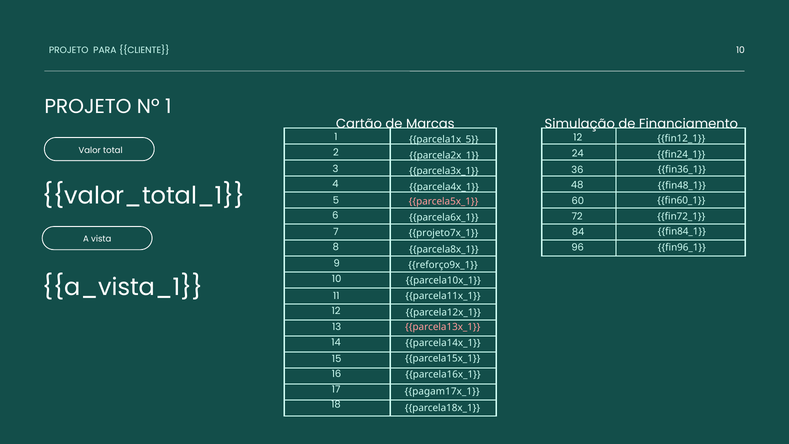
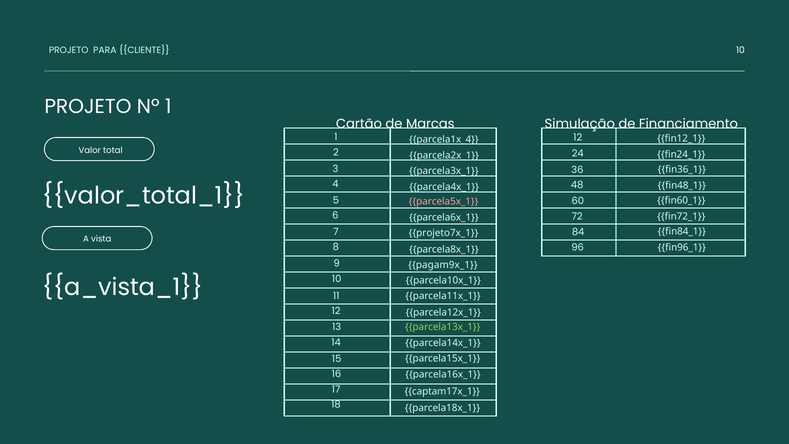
parcela1x_5: parcela1x_5 -> parcela1x_4 (444, 139)
reforço9x_1: reforço9x_1 -> pagam9x_1 (443, 265)
parcela13x_1 colour: pink -> light green (443, 327)
pagam17x_1: pagam17x_1 -> captam17x_1 (442, 392)
